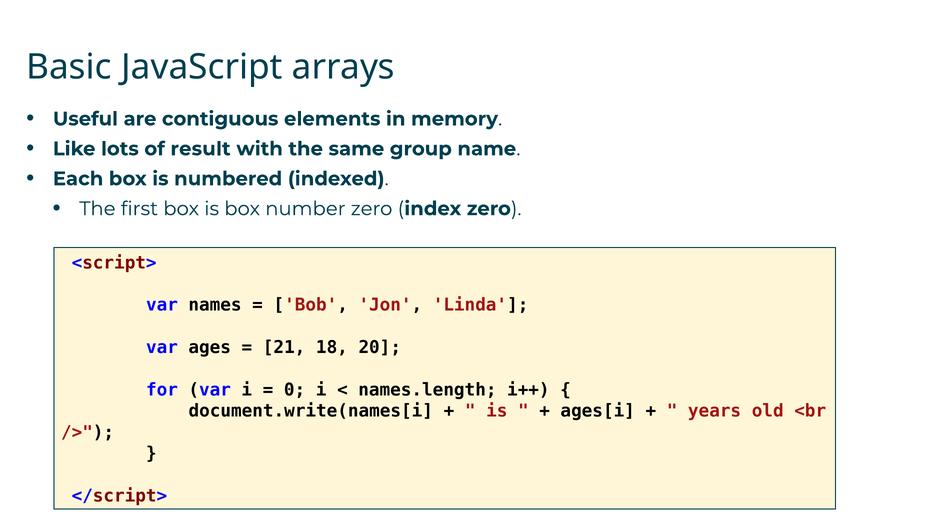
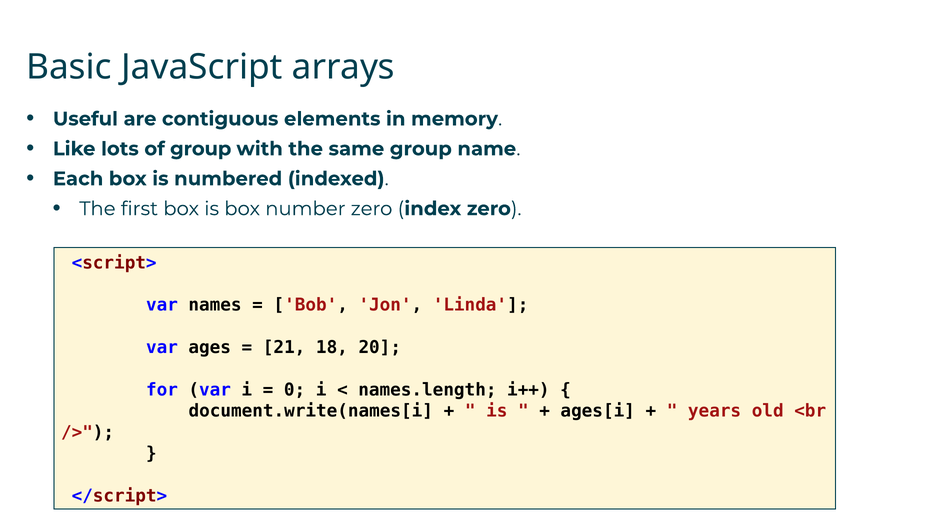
of result: result -> group (201, 149)
